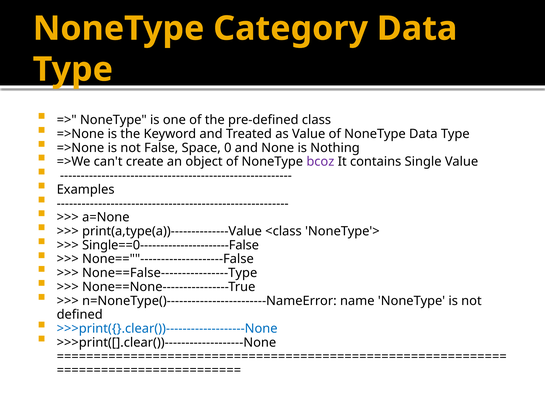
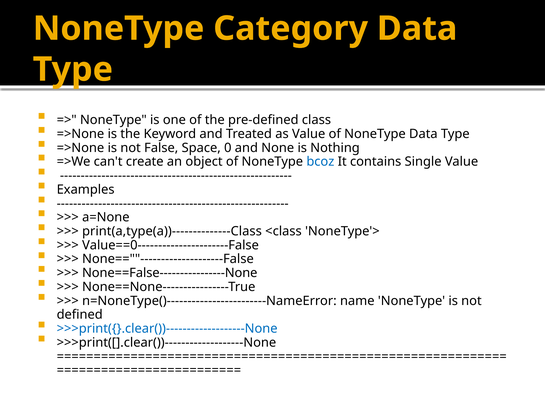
bcoz colour: purple -> blue (320, 162)
print(a,type(a))--------------Value: print(a,type(a))--------------Value -> print(a,type(a))--------------Class (172, 231)
Single==0----------------------False: Single==0----------------------False -> Value==0----------------------False (170, 245)
None==False----------------Type: None==False----------------Type -> None==False----------------None (170, 273)
